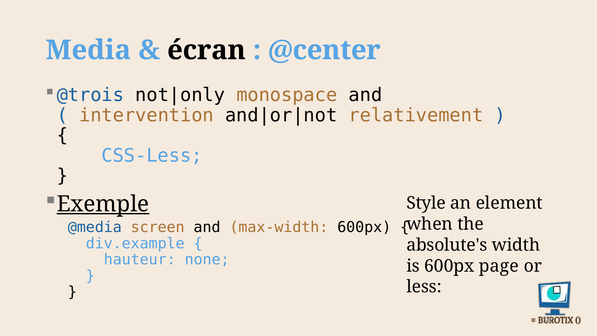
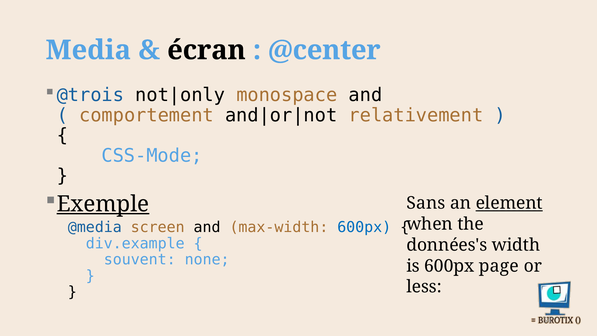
intervention: intervention -> comportement (146, 115)
CSS-Less: CSS-Less -> CSS-Mode (152, 155)
Style: Style -> Sans (426, 203)
element underline: none -> present (509, 203)
600px colour: black -> blue (364, 227)
absolute's: absolute's -> données's (447, 245)
hauteur: hauteur -> souvent (140, 259)
